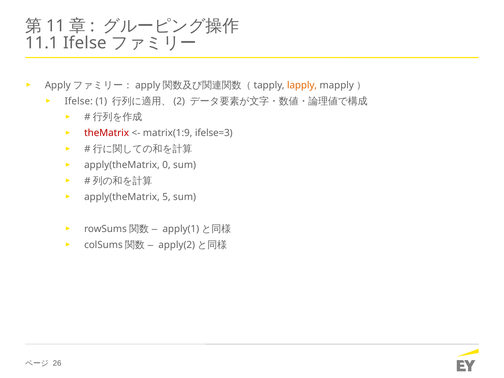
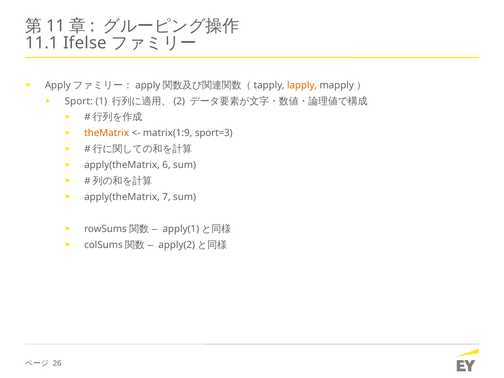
Ifelse: Ifelse -> Sport (79, 101)
theMatrix colour: red -> orange (107, 133)
ifelse=3: ifelse=3 -> sport=3 (214, 133)
0: 0 -> 6 (166, 165)
5: 5 -> 7 (166, 197)
